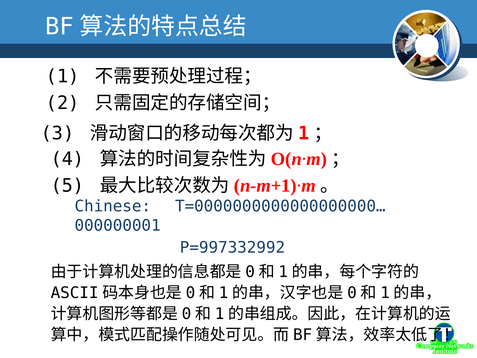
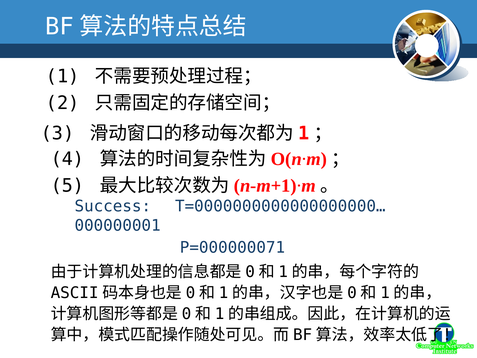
Chinese: Chinese -> Success (113, 206)
P=997332992: P=997332992 -> P=000000071 (232, 248)
